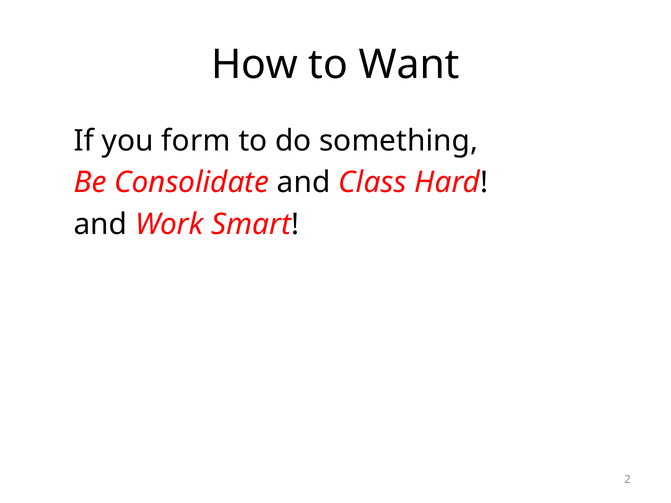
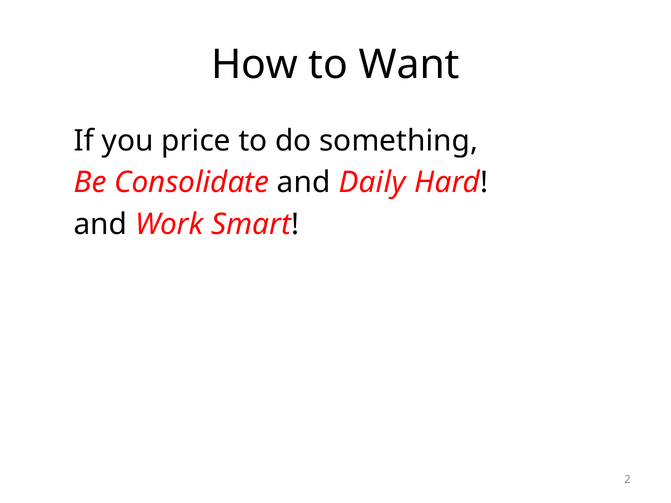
form: form -> price (196, 141)
Class: Class -> Daily (372, 183)
